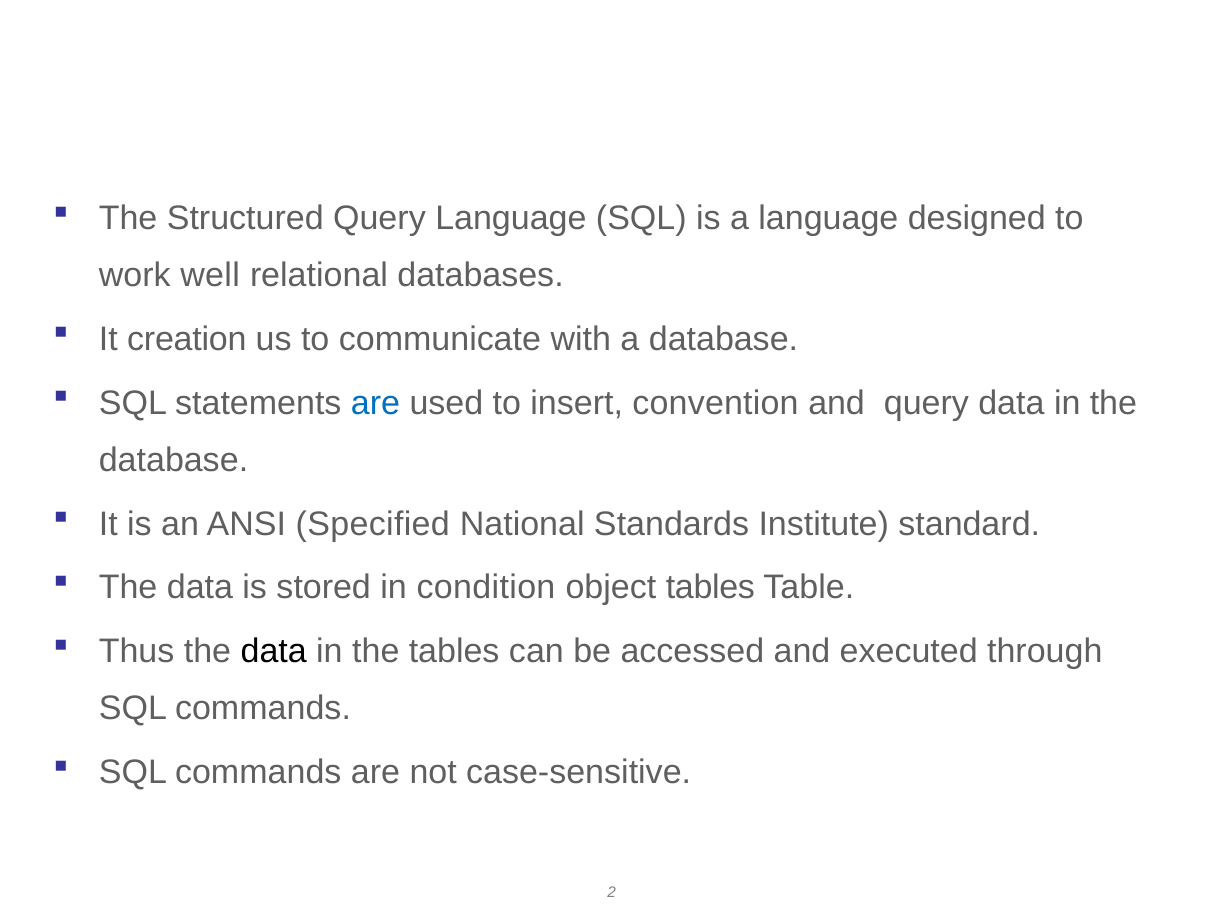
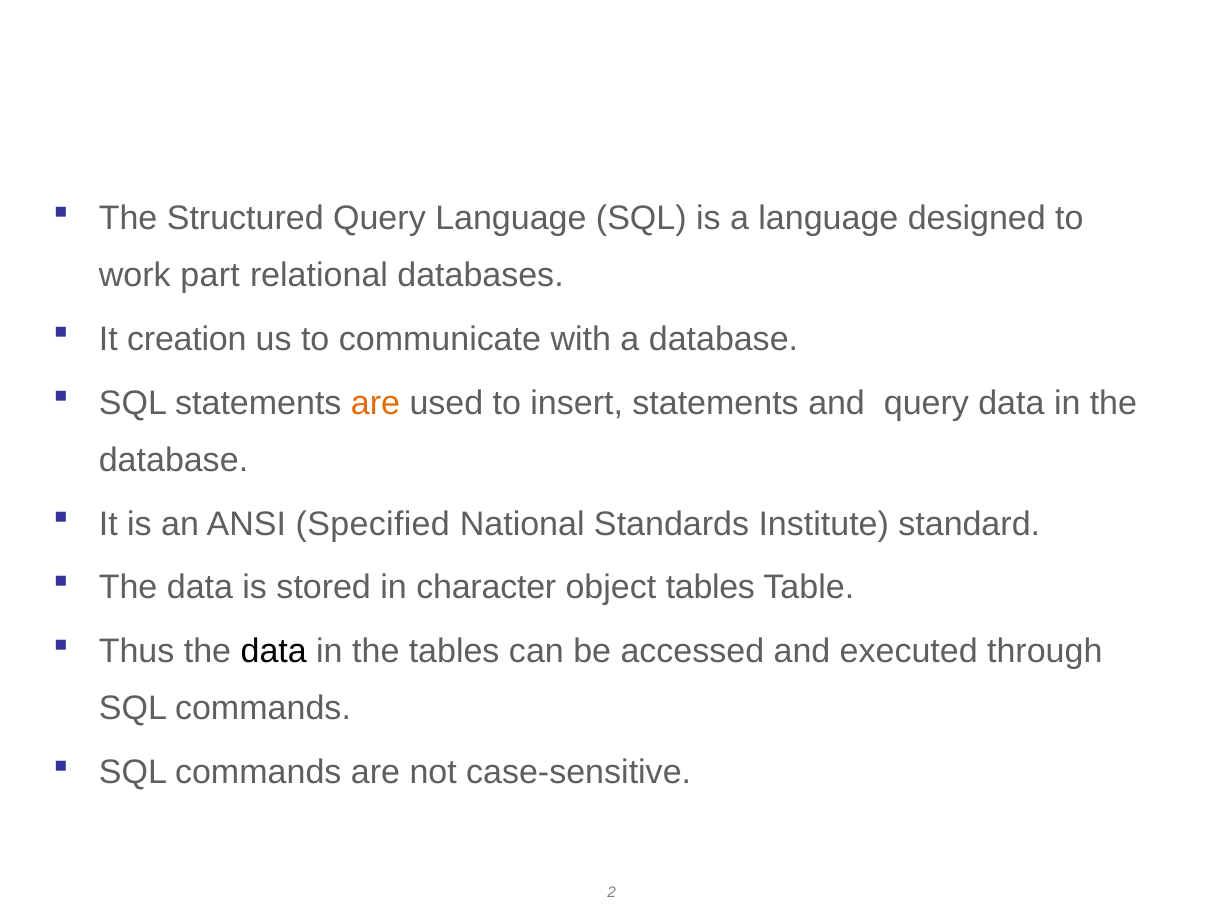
well: well -> part (210, 275)
are colour: blue -> orange (375, 403)
insert convention: convention -> statements (716, 403)
condition: condition -> character (486, 588)
